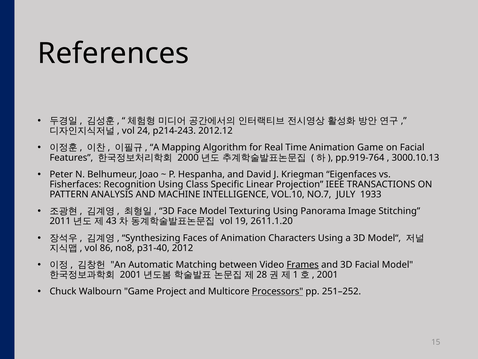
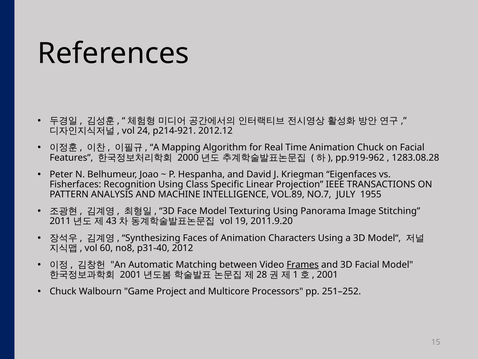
p214-243: p214-243 -> p214-921 (174, 131)
Animation Game: Game -> Chuck (370, 147)
pp.919-764: pp.919-764 -> pp.919-962 (360, 157)
3000.10.13: 3000.10.13 -> 1283.08.28 (415, 157)
VOL.10: VOL.10 -> VOL.89 (288, 194)
1933: 1933 -> 1955 (371, 194)
2611.1.20: 2611.1.20 -> 2011.9.20 (272, 221)
86: 86 -> 60 (106, 248)
Processors underline: present -> none (277, 291)
